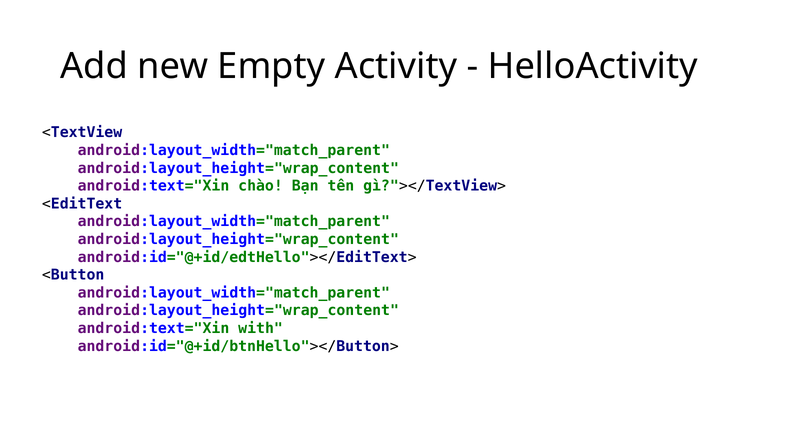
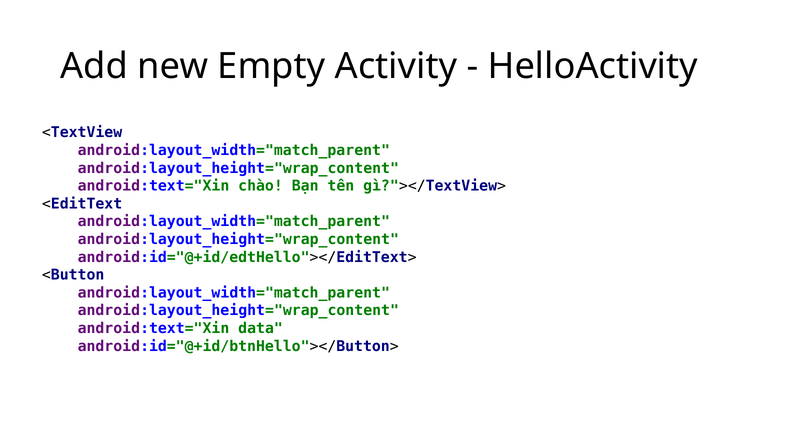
with: with -> data (261, 328)
